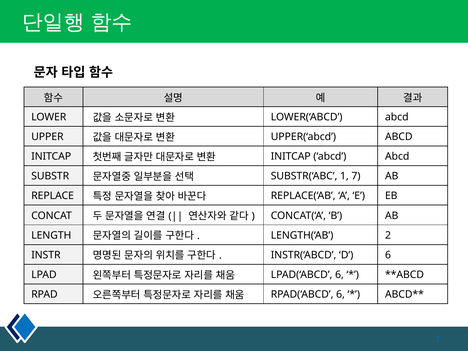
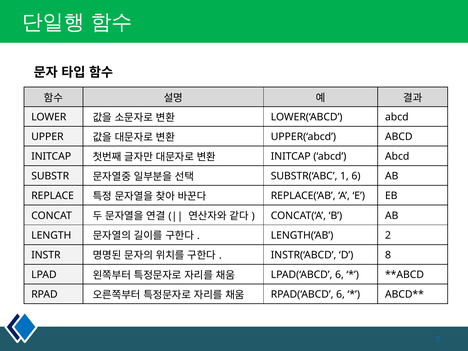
1 7: 7 -> 6 (356, 176)
D 6: 6 -> 8 (388, 255)
